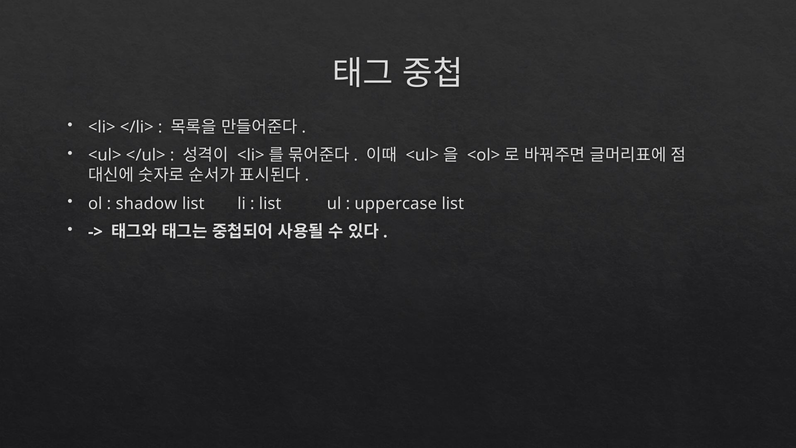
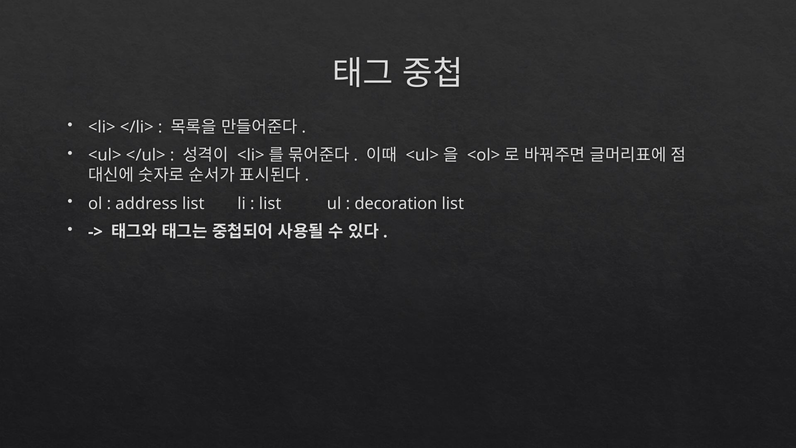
shadow: shadow -> address (146, 204)
uppercase: uppercase -> decoration (396, 204)
